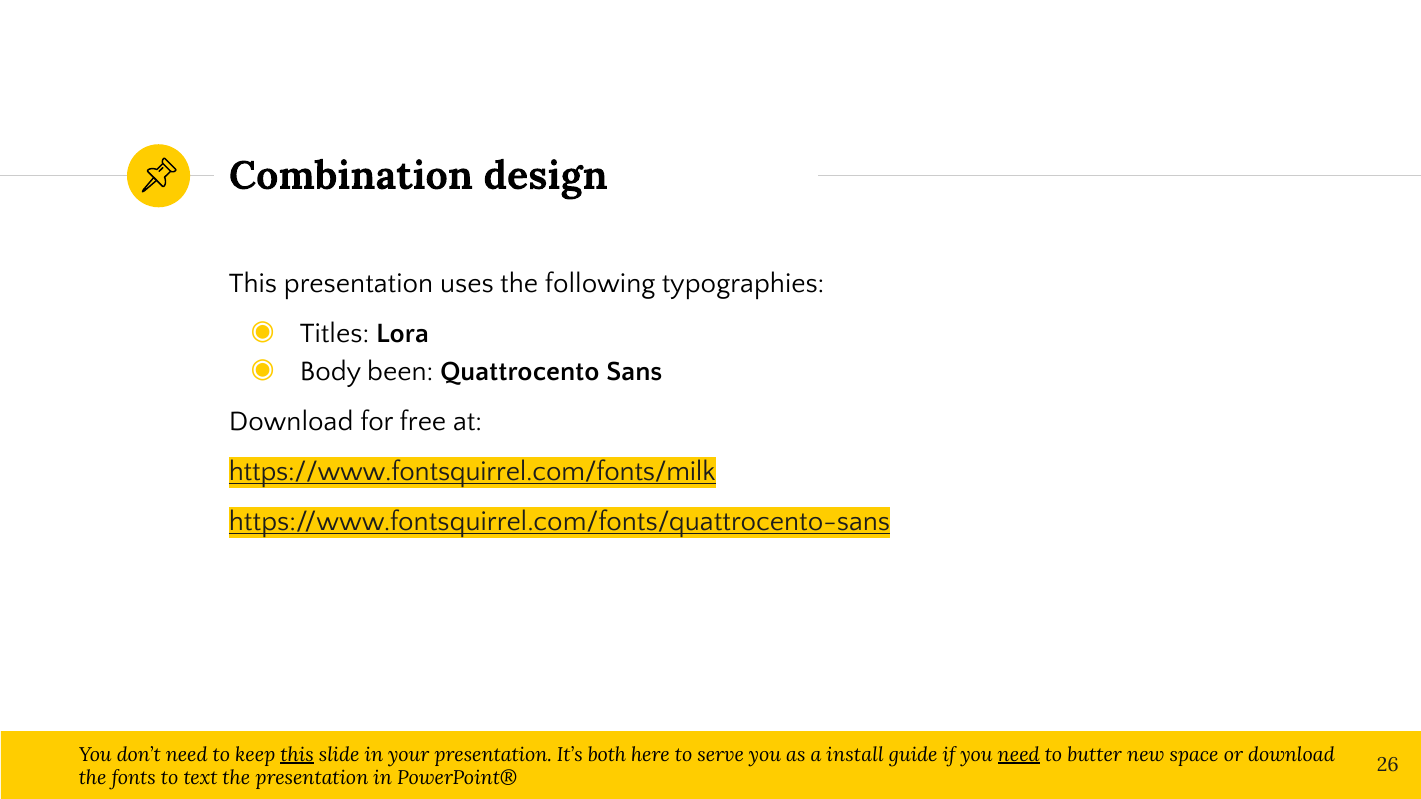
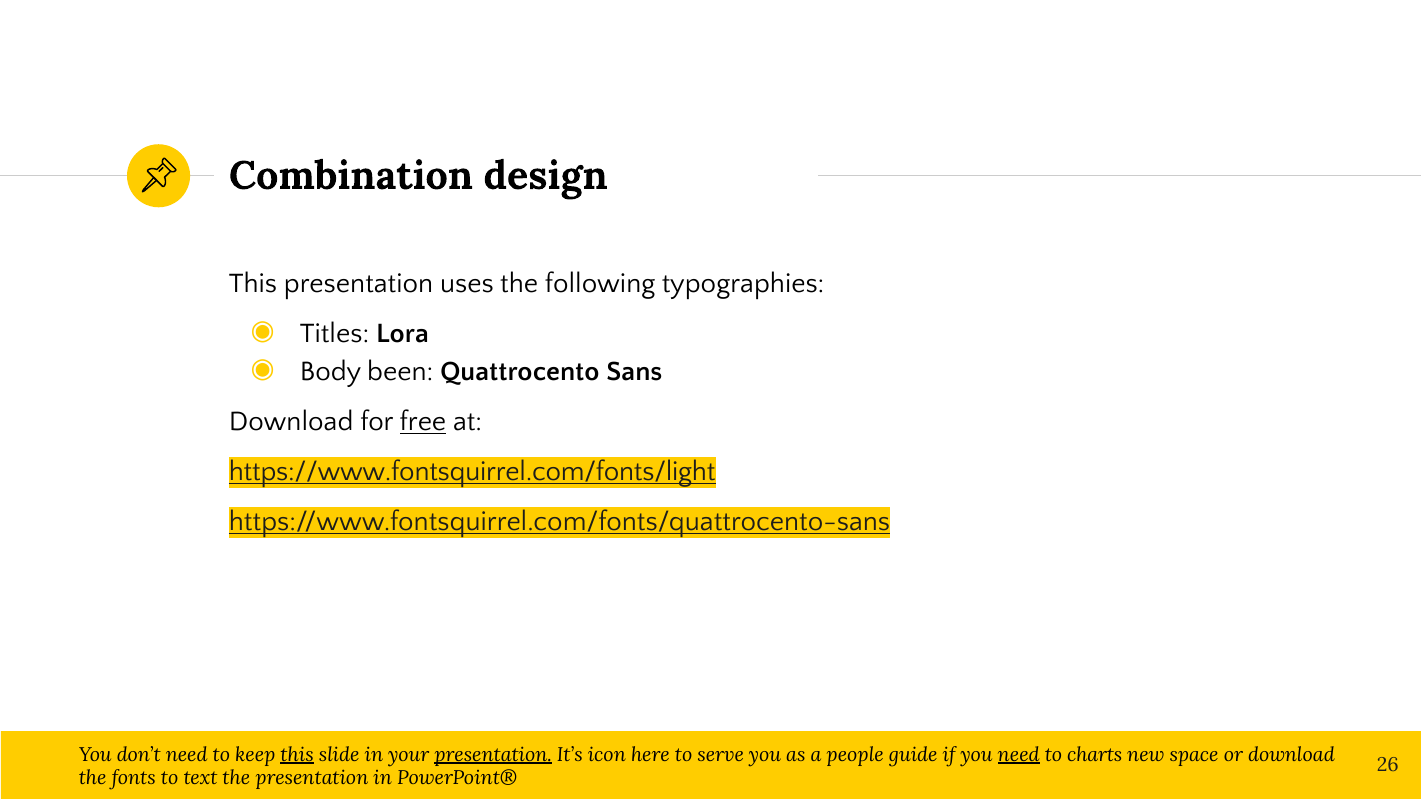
free underline: none -> present (423, 422)
https://www.fontsquirrel.com/fonts/milk: https://www.fontsquirrel.com/fonts/milk -> https://www.fontsquirrel.com/fonts/light (472, 472)
presentation underline: none -> present (493, 755)
both: both -> icon (607, 755)
install: install -> people (855, 755)
butter: butter -> charts (1095, 755)
